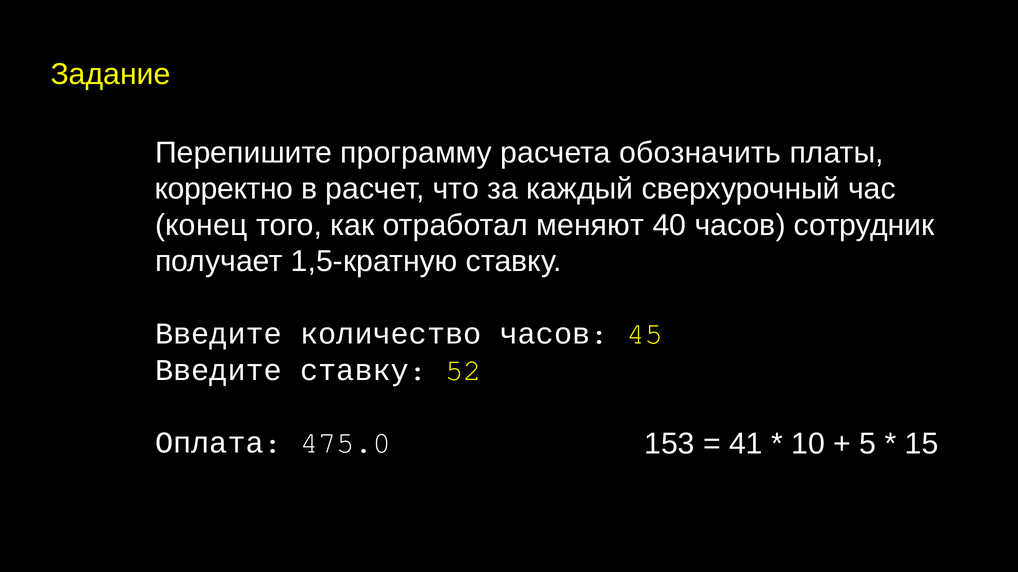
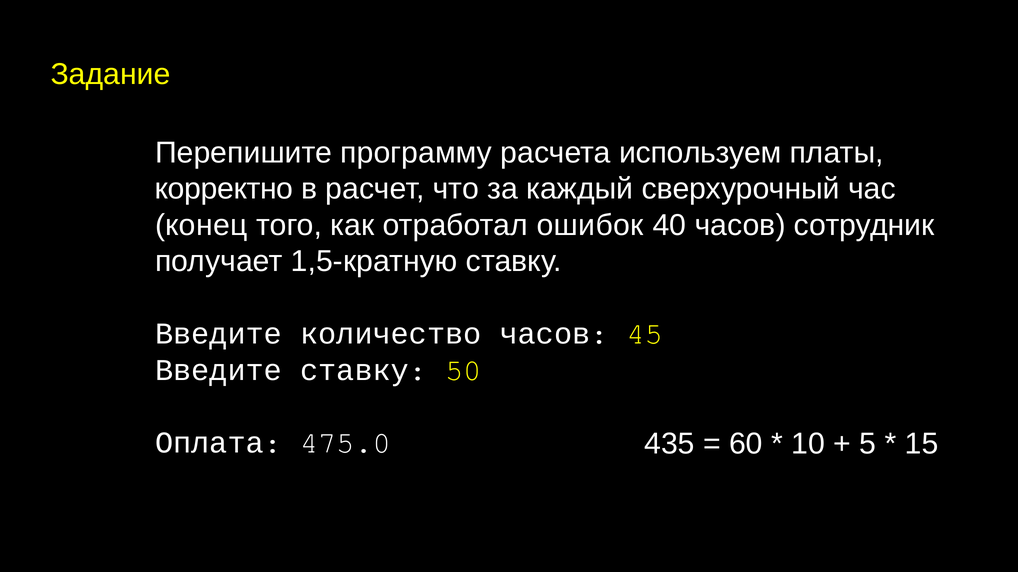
обозначить: обозначить -> используем (700, 153)
меняют: меняют -> ошибок (590, 225)
52: 52 -> 50 (463, 371)
153: 153 -> 435 (669, 444)
41: 41 -> 60 (746, 444)
